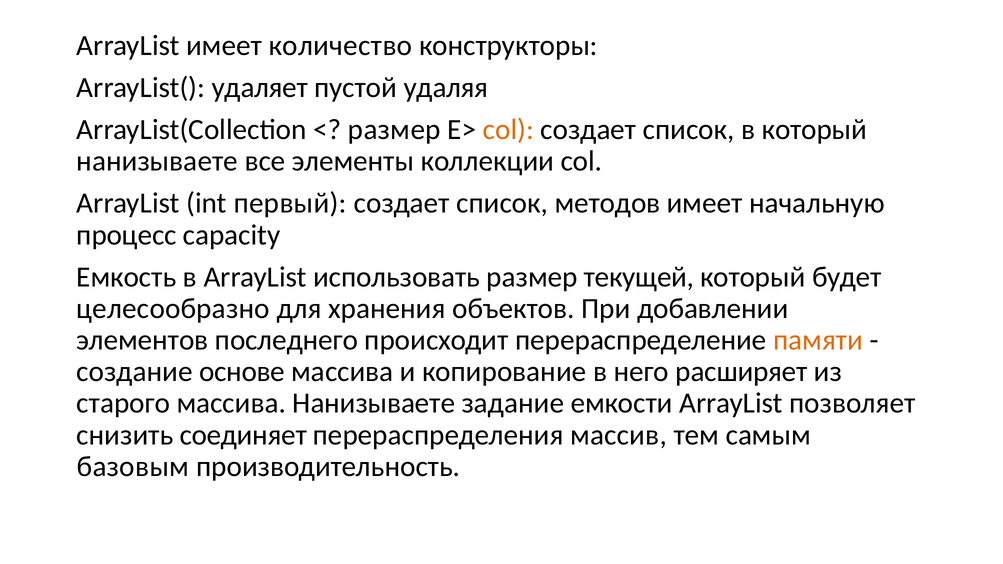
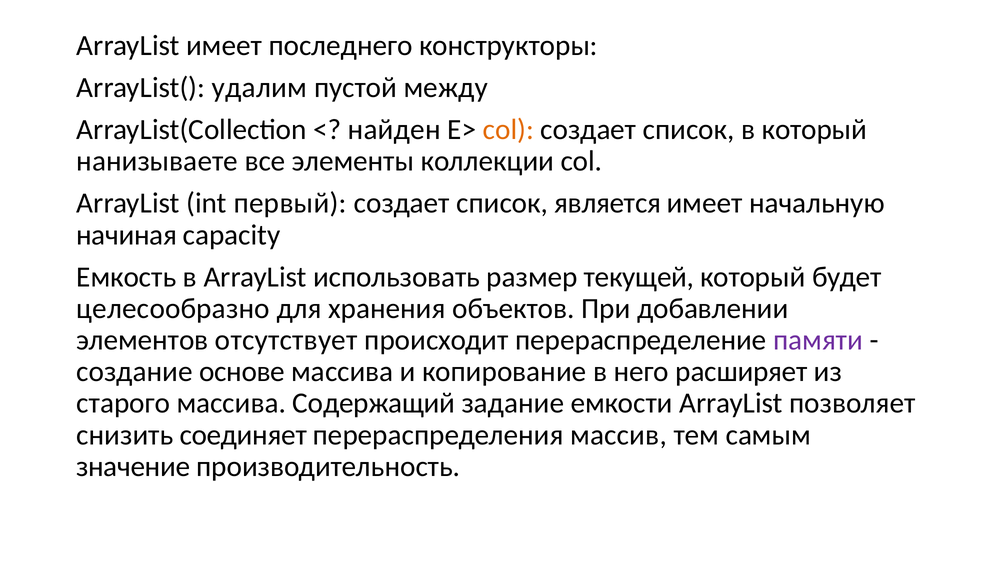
количество: количество -> последнего (341, 46)
удаляет: удаляет -> удалим (260, 88)
удаляя: удаляя -> между (446, 88)
размер: размер -> найден (394, 130)
методов: методов -> является (608, 203)
процесс: процесс -> начиная (127, 235)
последнего: последнего -> отсутствует (286, 340)
памяти colour: orange -> purple (818, 340)
массива Нанизываете: Нанизываете -> Содержащий (374, 403)
базовым: базовым -> значение (133, 467)
